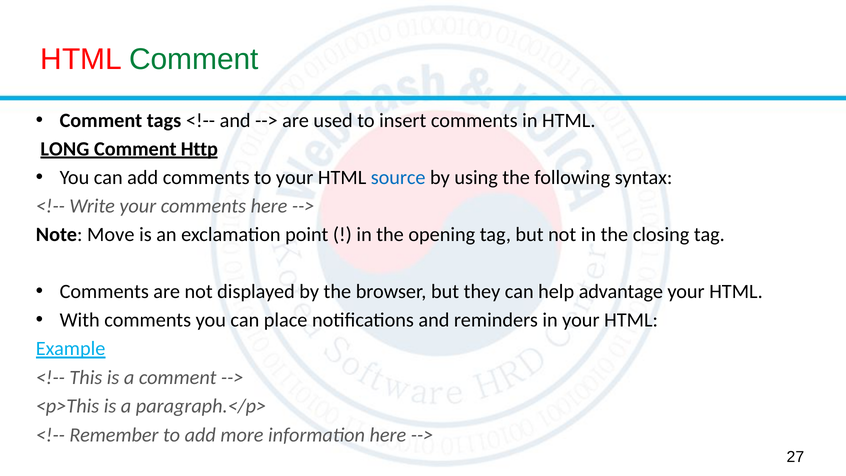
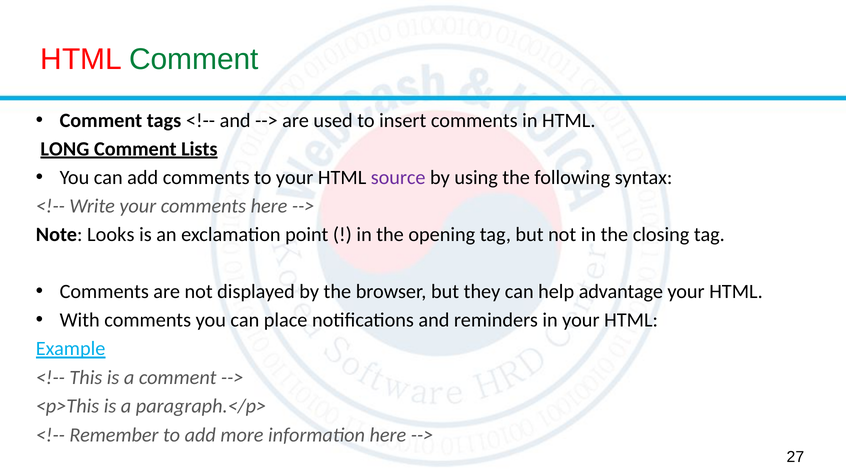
Http: Http -> Lists (199, 149)
source colour: blue -> purple (398, 177)
Move: Move -> Looks (111, 234)
